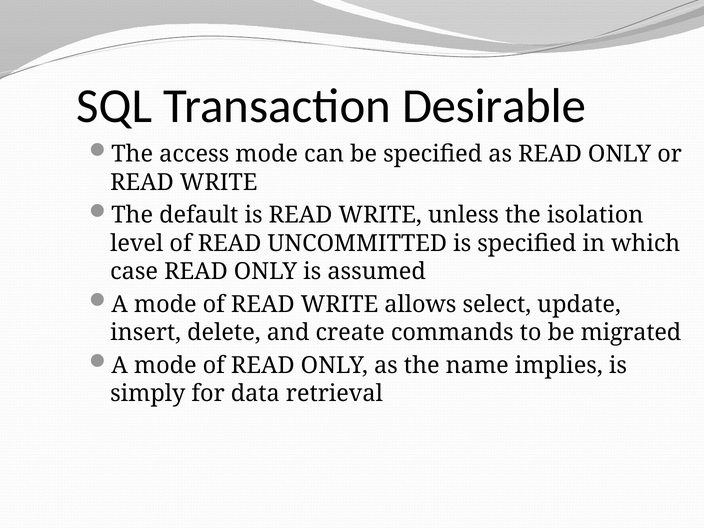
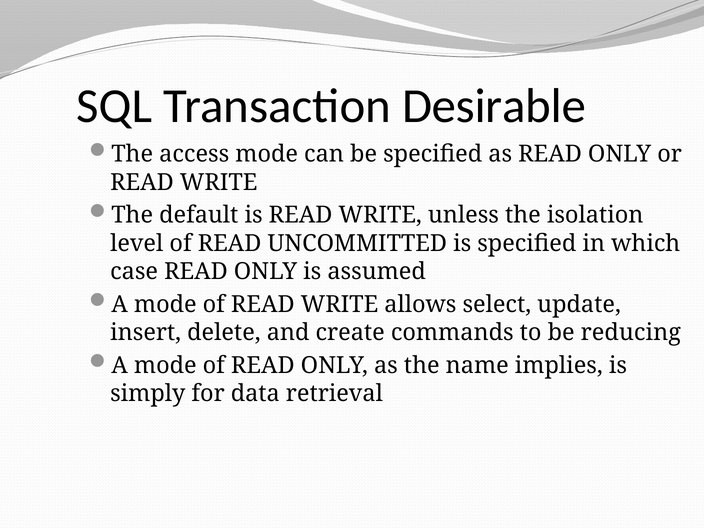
migrated: migrated -> reducing (631, 332)
